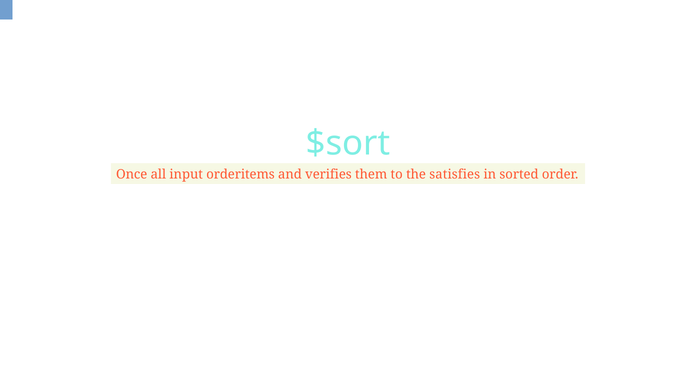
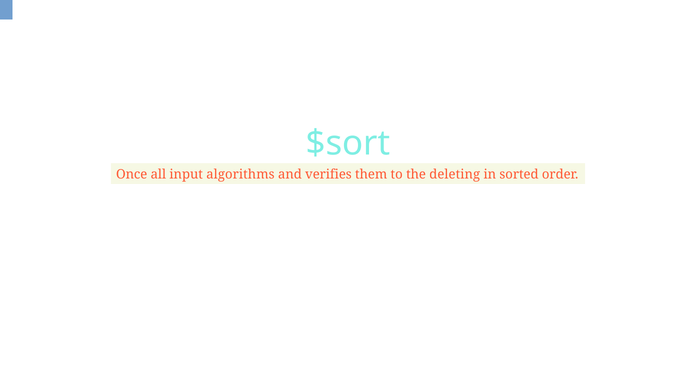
orderitems: orderitems -> algorithms (240, 175)
satisfies: satisfies -> deleting (455, 175)
